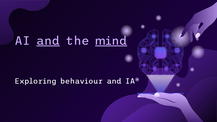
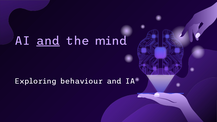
mind underline: present -> none (111, 41)
